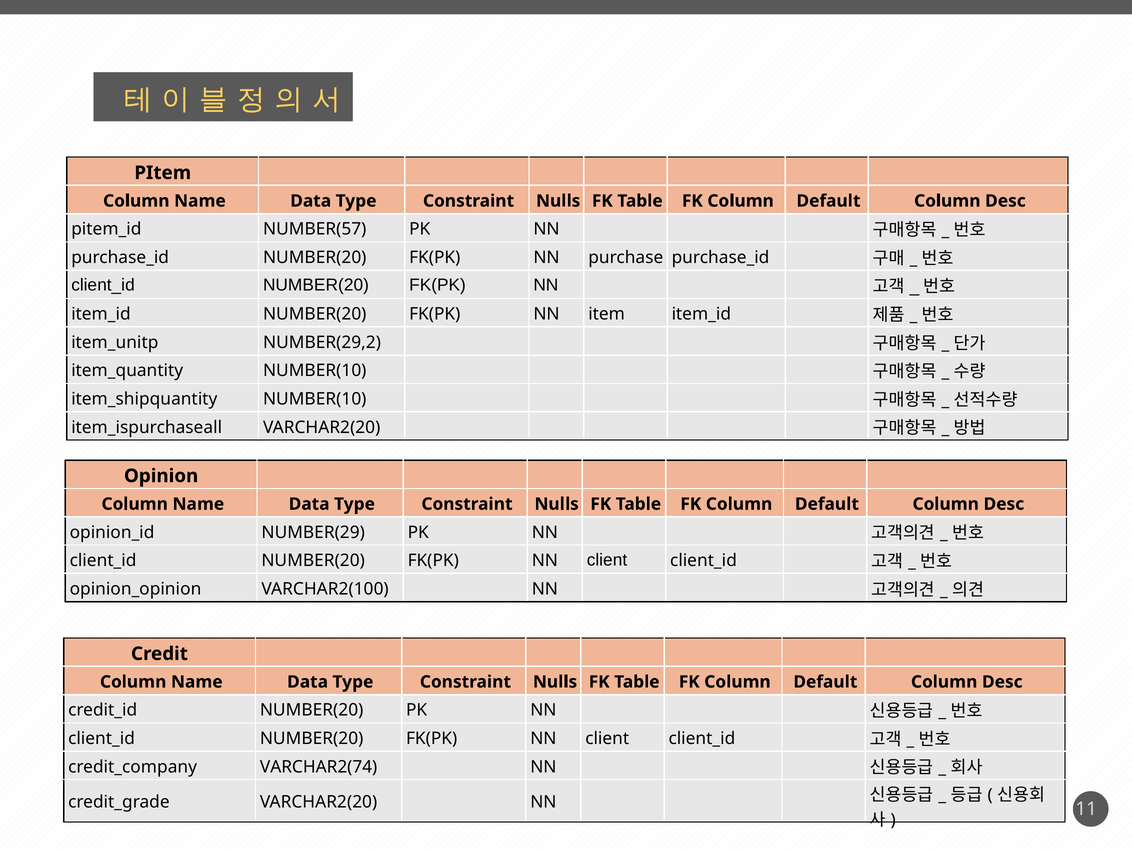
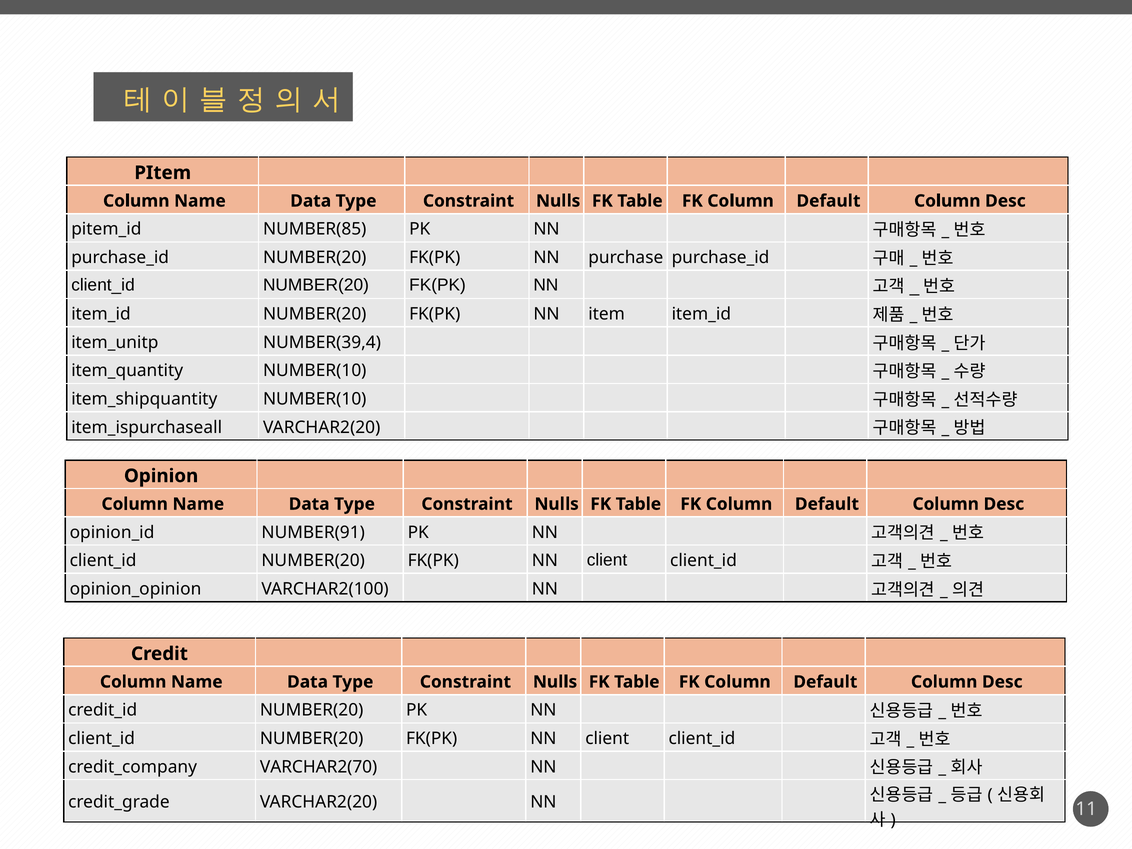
NUMBER(57: NUMBER(57 -> NUMBER(85 (315, 229)
NUMBER(29,2: NUMBER(29,2 -> NUMBER(39,4 (322, 342)
NUMBER(29: NUMBER(29 -> NUMBER(91 (313, 532)
VARCHAR2(74: VARCHAR2(74 -> VARCHAR2(70 (319, 767)
